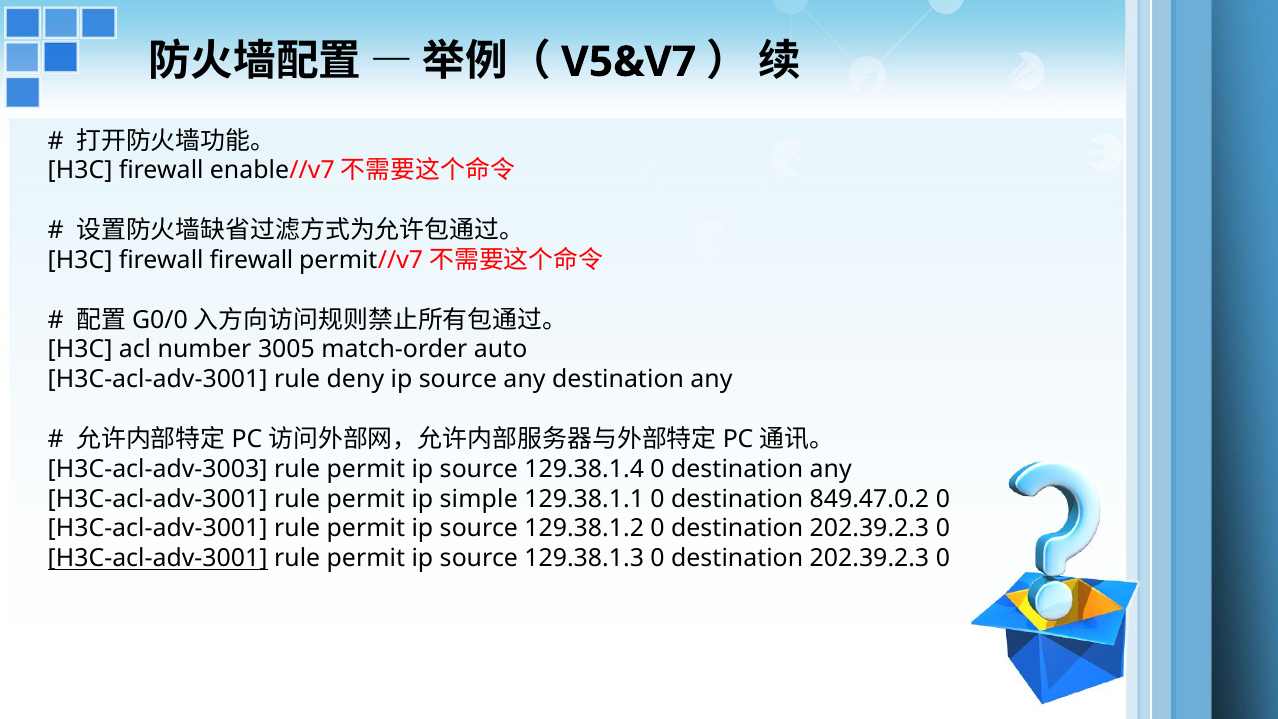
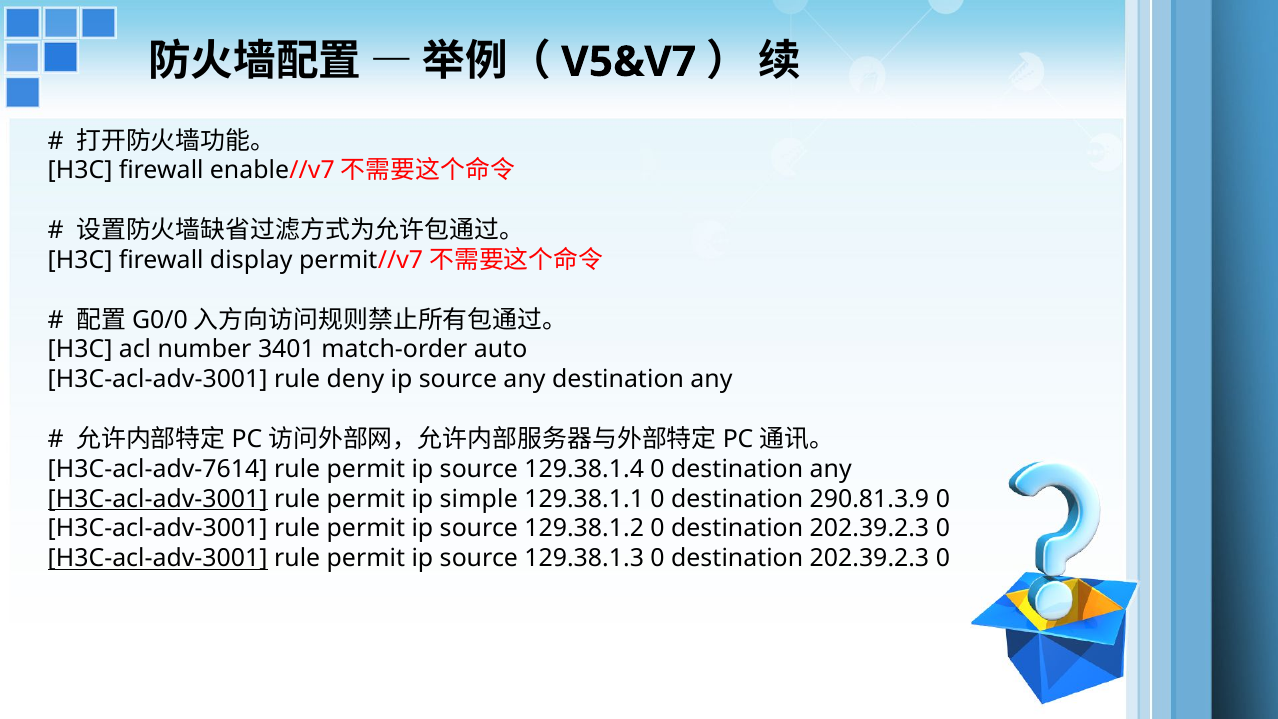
firewall firewall: firewall -> display (251, 260)
3005: 3005 -> 3401 (286, 350)
H3C-acl-adv-3003: H3C-acl-adv-3003 -> H3C-acl-adv-7614 (158, 469)
H3C-acl-adv-3001 underline: none -> present (158, 499)
849.47.0.2: 849.47.0.2 -> 290.81.3.9 (869, 499)
